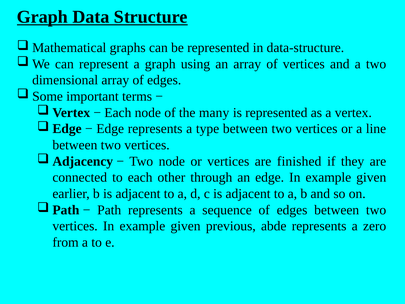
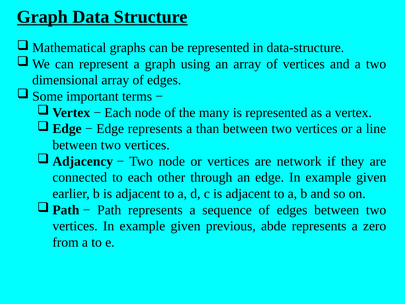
type: type -> than (208, 129)
finished: finished -> network (299, 161)
